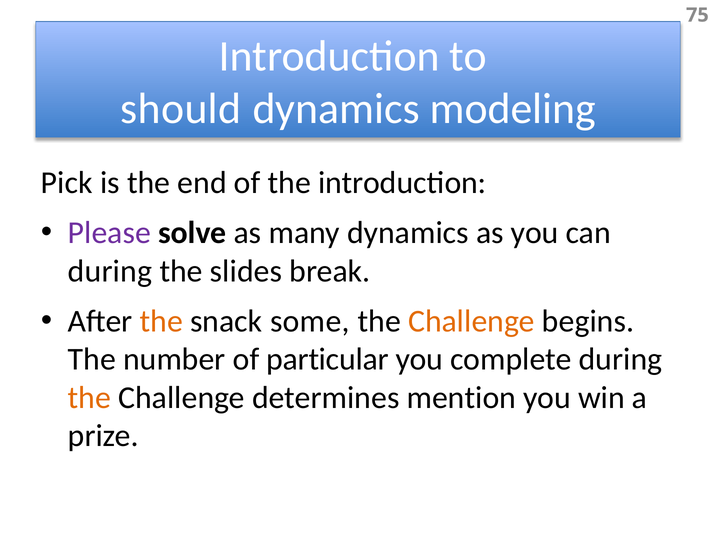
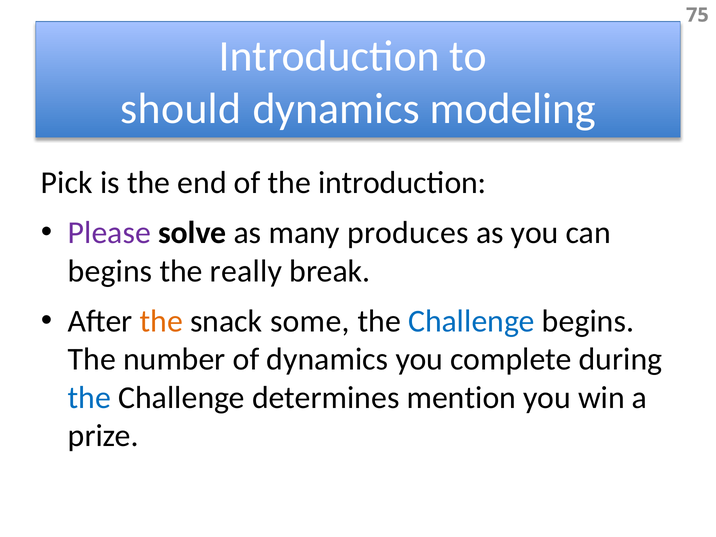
many dynamics: dynamics -> produces (408, 233)
during: during -> begins (110, 271)
slides: slides -> really (246, 271)
Challenge colour: orange -> blue (471, 321)
of particular: particular -> dynamics (327, 359)
the colour: orange -> blue (89, 398)
